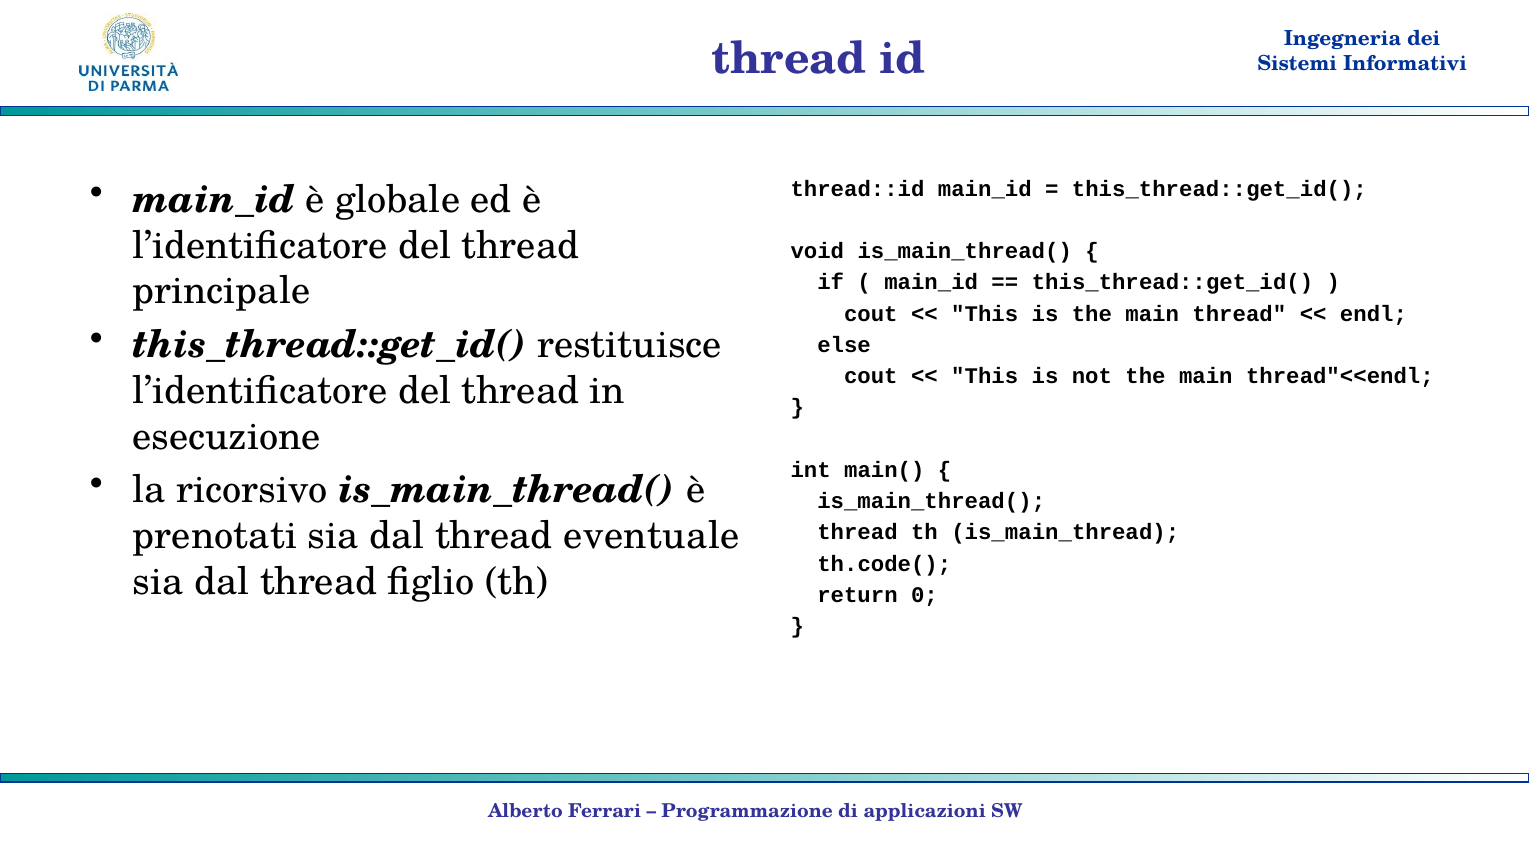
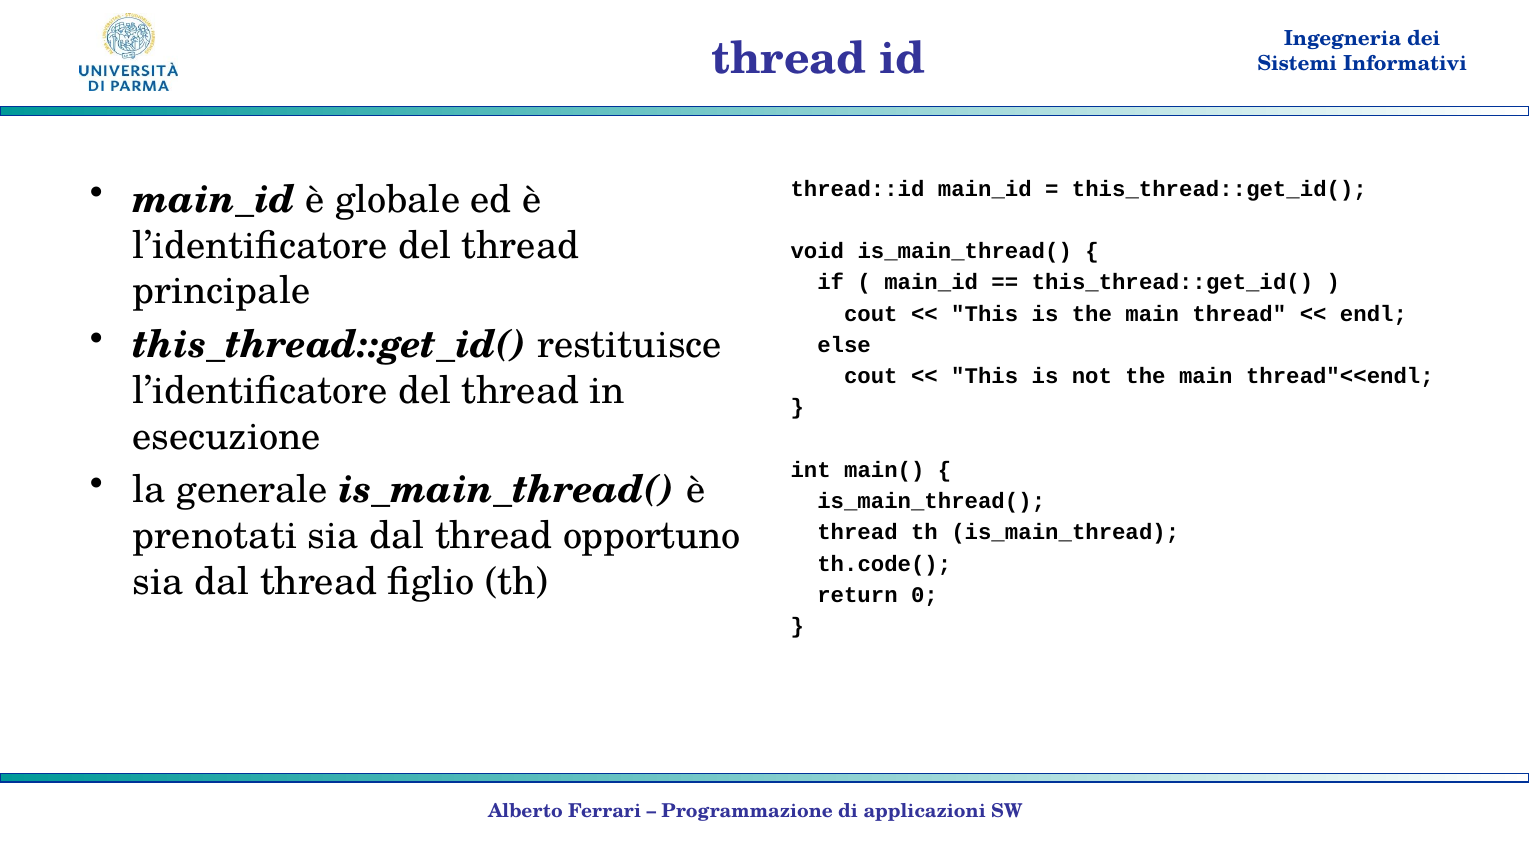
ricorsivo: ricorsivo -> generale (252, 490)
eventuale: eventuale -> opportuno (652, 536)
